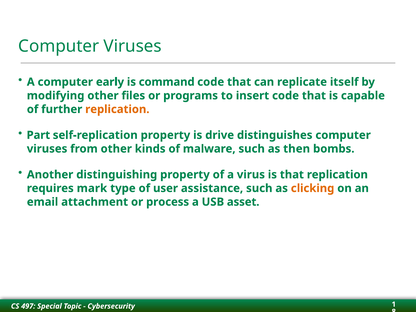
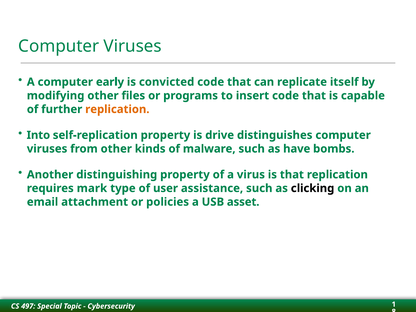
command: command -> convicted (167, 82)
Part: Part -> Into (38, 135)
then: then -> have (297, 149)
clicking colour: orange -> black (313, 188)
process: process -> policies (168, 202)
